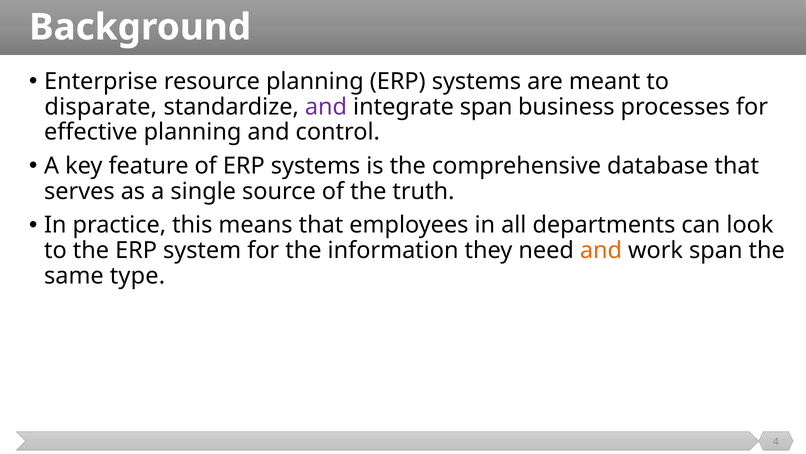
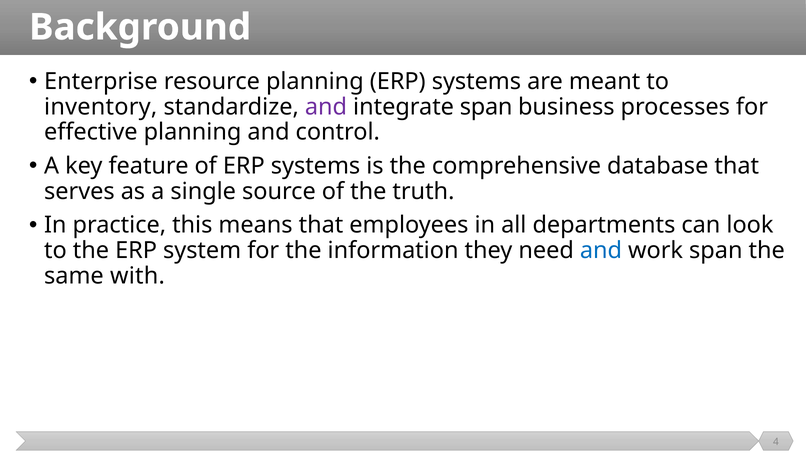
disparate: disparate -> inventory (101, 107)
and colour: orange -> blue (601, 250)
type: type -> with (137, 276)
